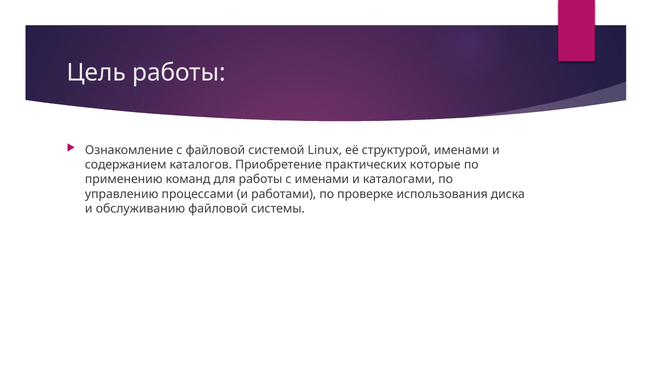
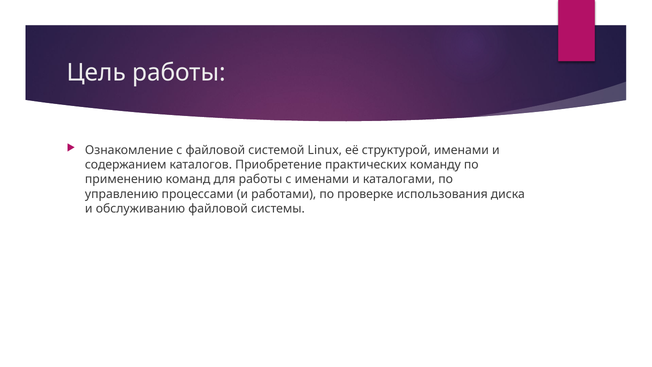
которые: которые -> команду (435, 165)
